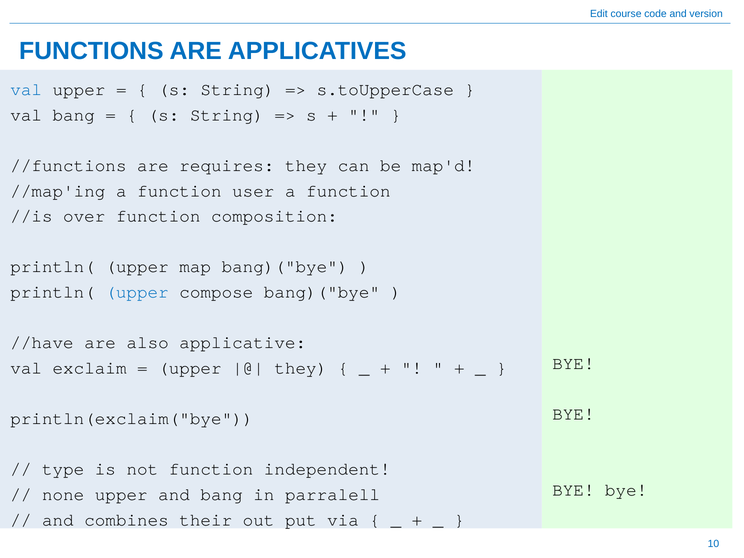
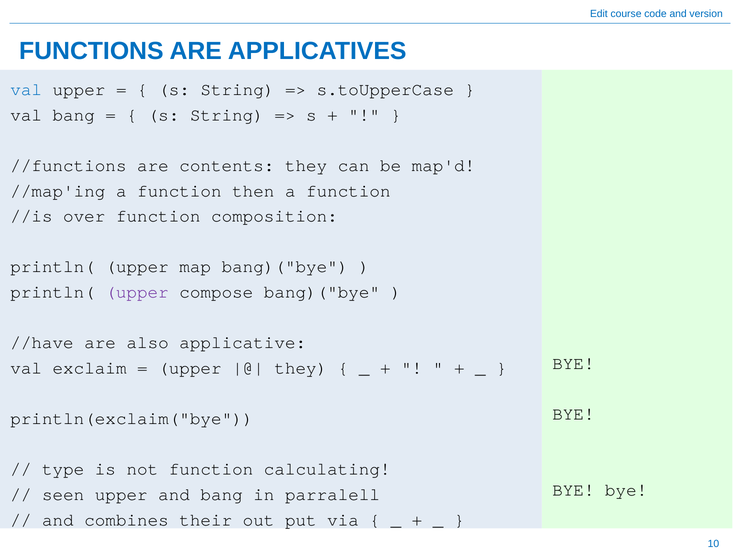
requires: requires -> contents (227, 165)
user: user -> then (253, 191)
upper colour: blue -> purple (137, 292)
independent: independent -> calculating (327, 469)
none: none -> seen (63, 494)
